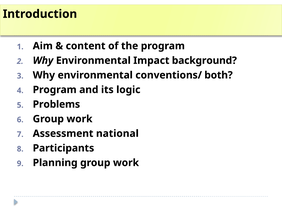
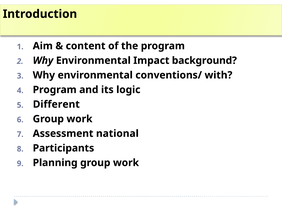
both: both -> with (218, 75)
Problems: Problems -> Different (56, 104)
